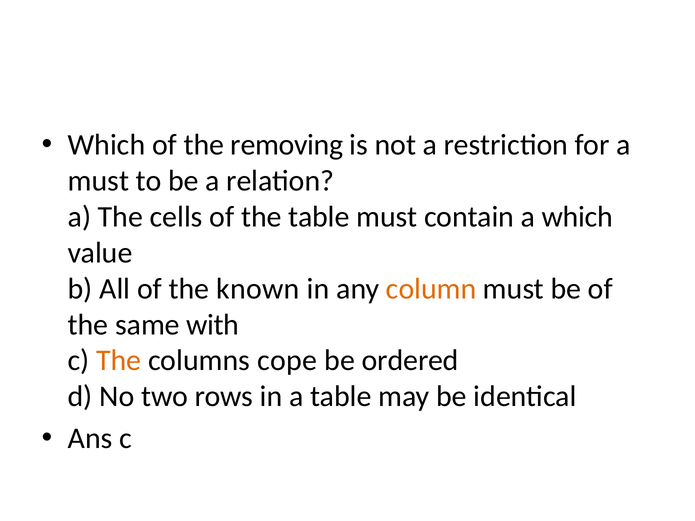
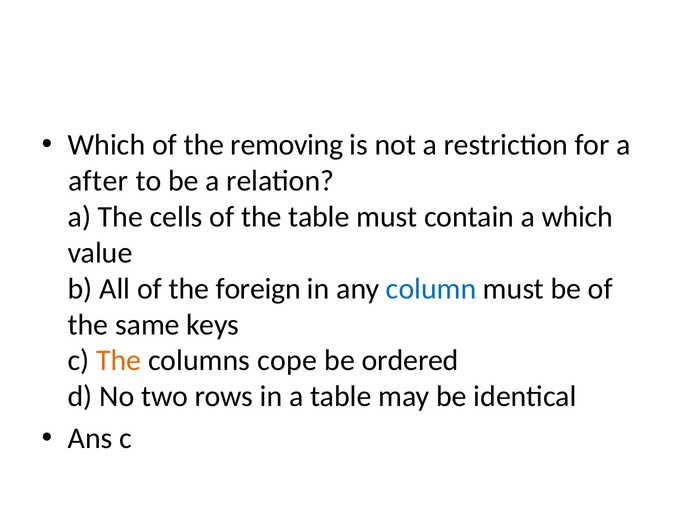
must: must -> after (98, 181)
known: known -> foreign (258, 289)
column colour: orange -> blue (431, 289)
with: with -> keys (213, 325)
